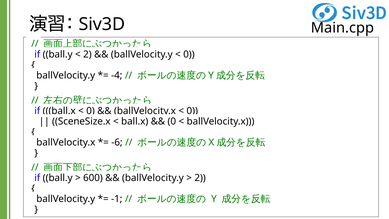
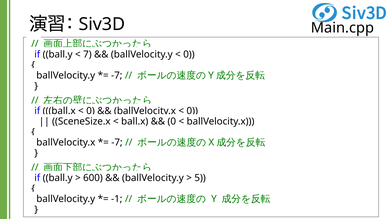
2: 2 -> 7 (87, 54)
-4: -4 -> -7 (117, 75)
-6: -6 -> -7 (117, 142)
2: 2 -> 5 (200, 178)
